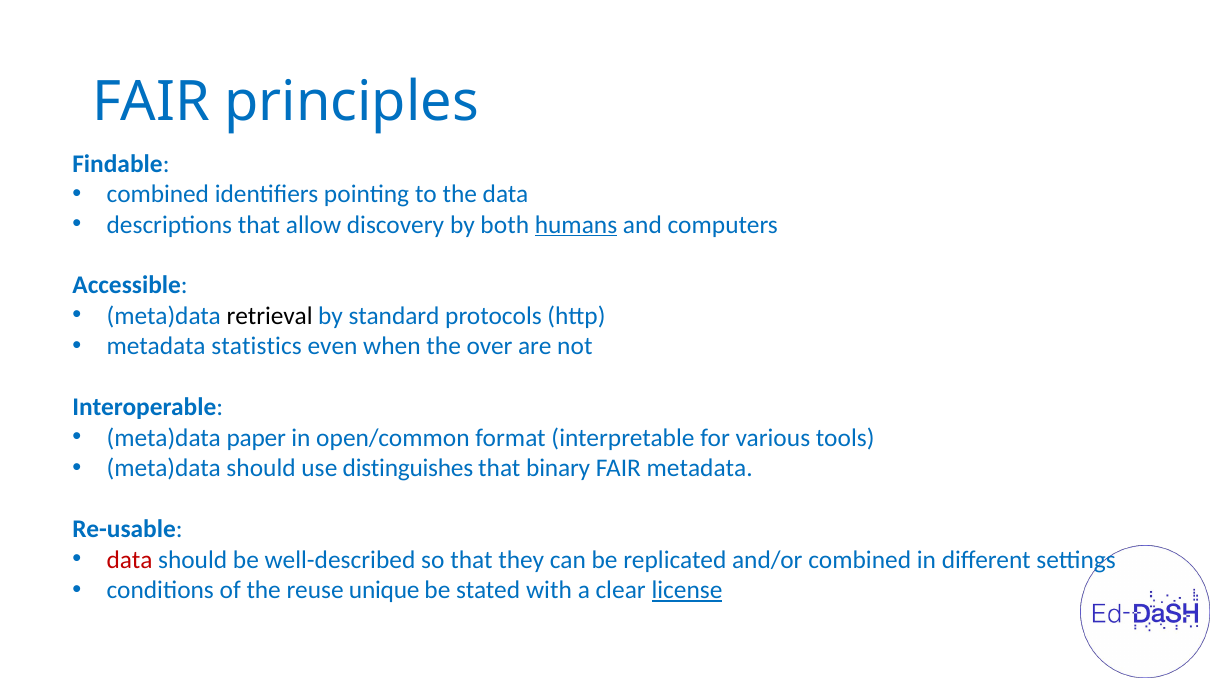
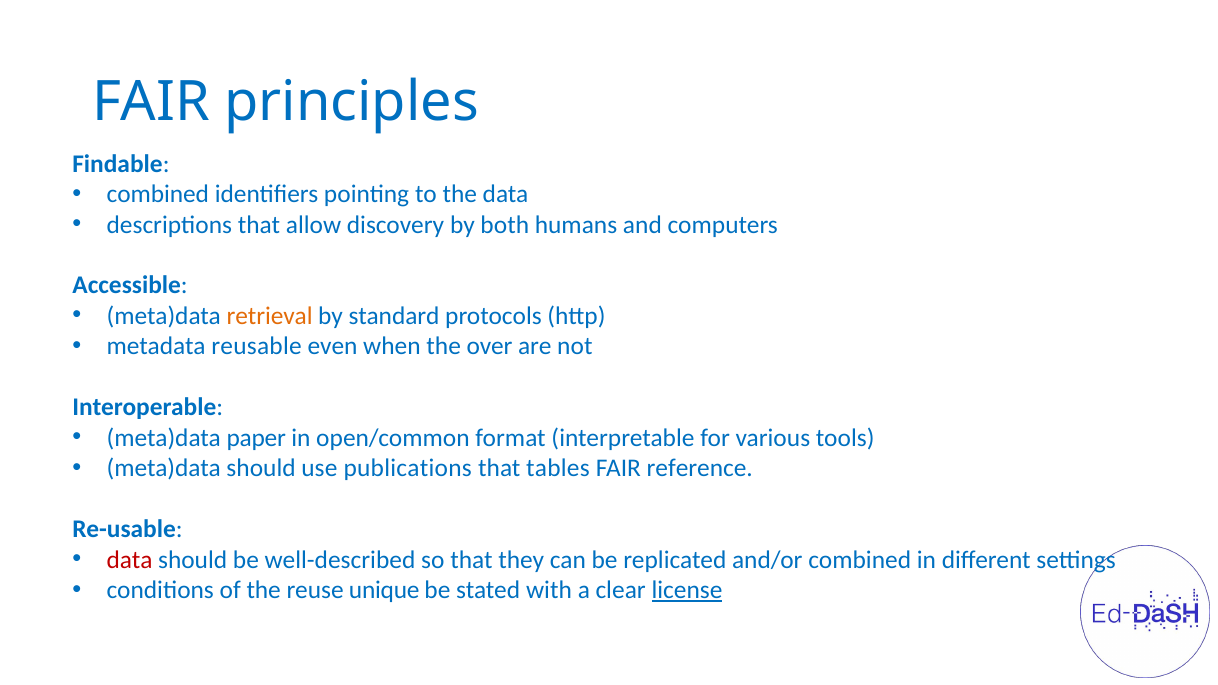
humans underline: present -> none (576, 225)
retrieval colour: black -> orange (270, 316)
statistics: statistics -> reusable (257, 347)
distinguishes: distinguishes -> publications (408, 468)
binary: binary -> tables (558, 468)
FAIR metadata: metadata -> reference (700, 468)
